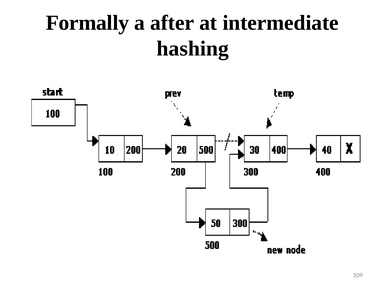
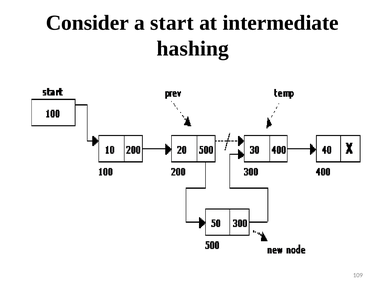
Formally: Formally -> Consider (87, 23)
after: after -> start (172, 23)
